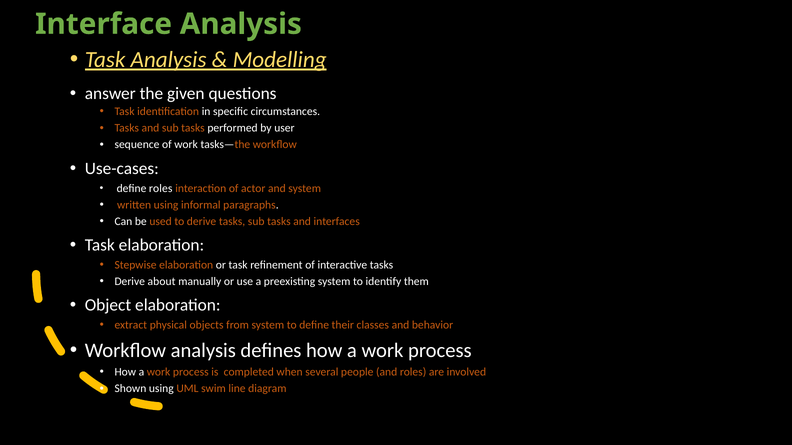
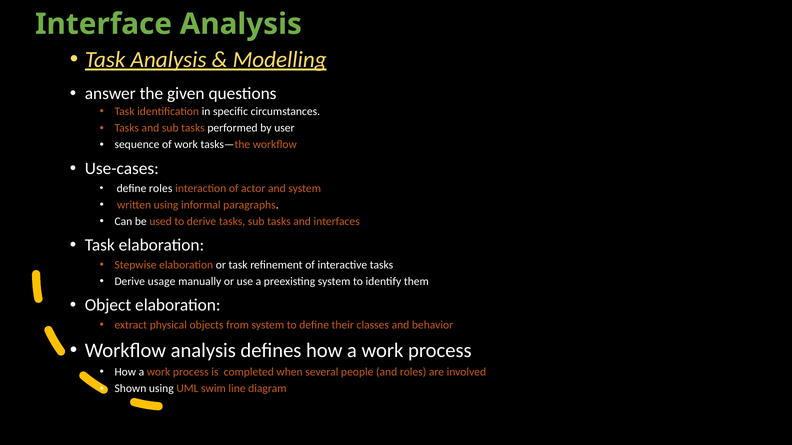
about: about -> usage (162, 282)
